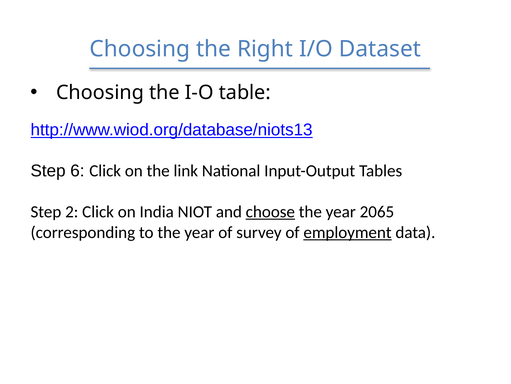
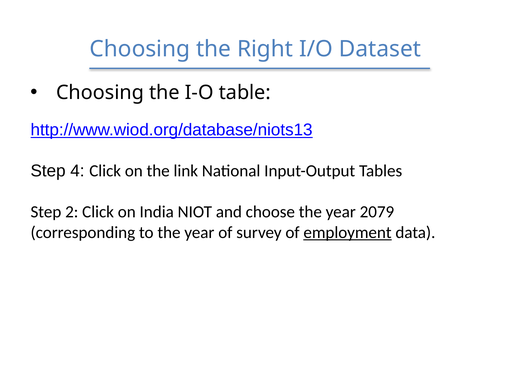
6: 6 -> 4 (77, 171)
choose underline: present -> none (270, 212)
2065: 2065 -> 2079 (377, 212)
